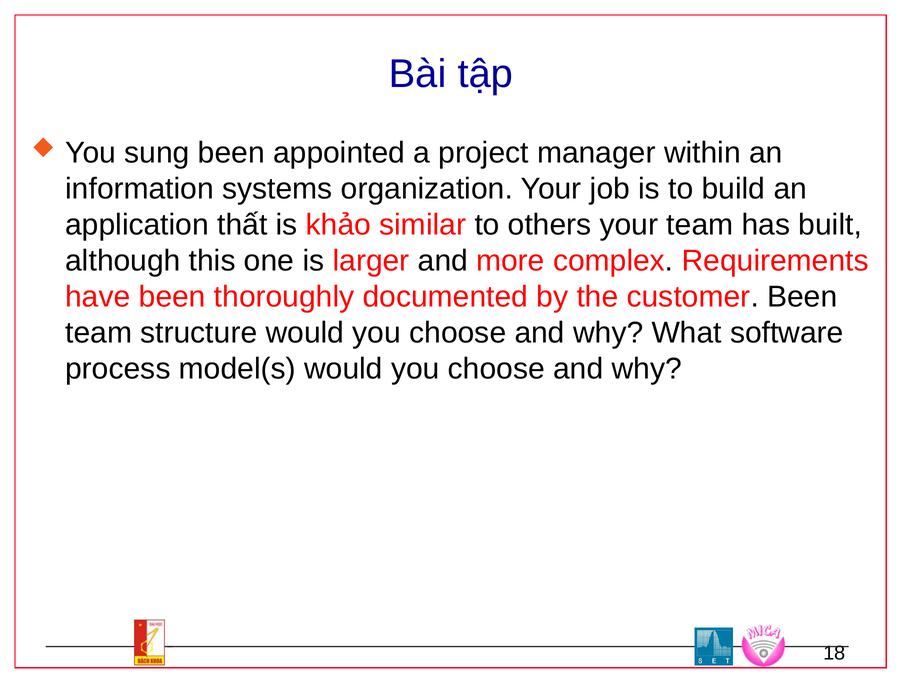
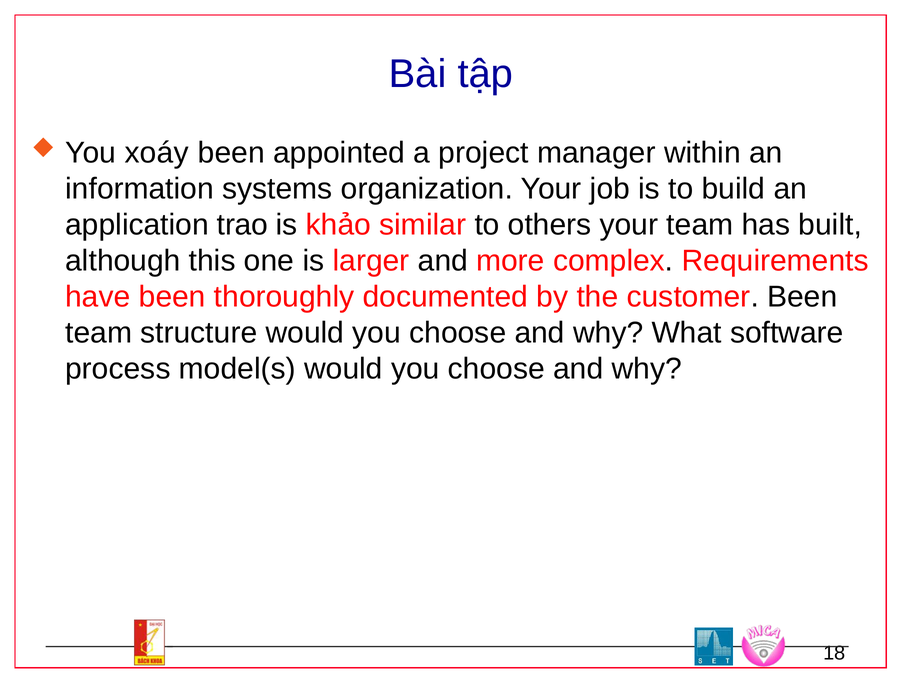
sung: sung -> xoáy (157, 153)
thất: thất -> trao (242, 225)
